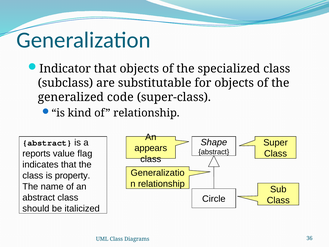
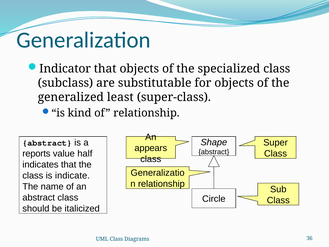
code: code -> least (120, 97)
flag: flag -> half (85, 153)
property: property -> indicate (72, 175)
